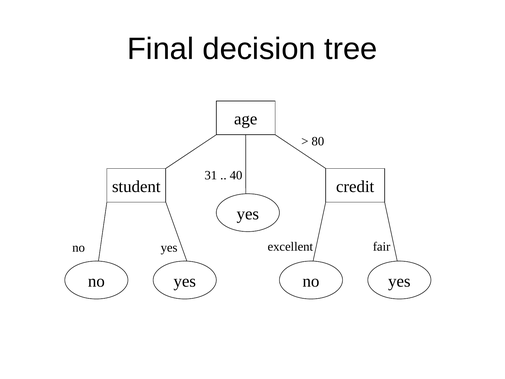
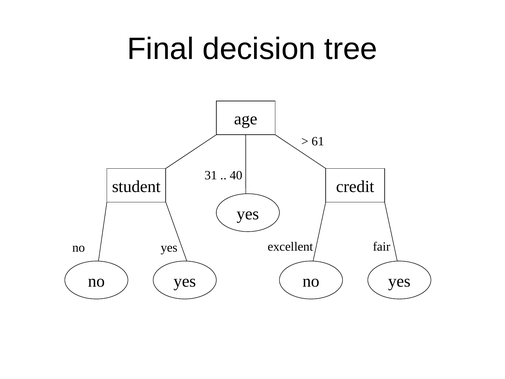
80: 80 -> 61 (318, 141)
